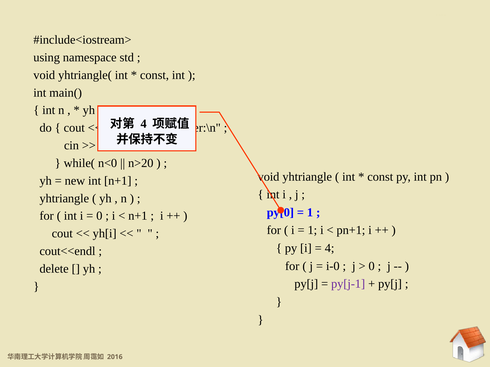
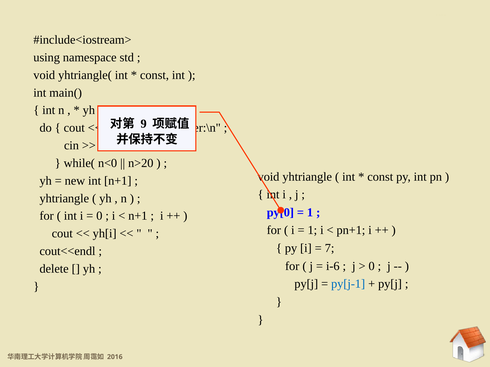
4: 4 -> 9 (144, 124)
4: 4 -> 7 (330, 249)
i-0: i-0 -> i-6 (333, 266)
py[j-1 colour: purple -> blue (348, 284)
